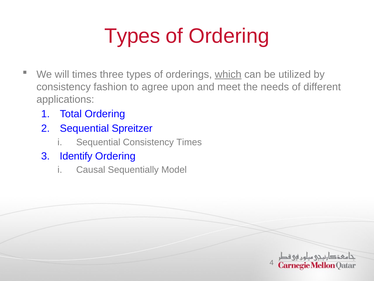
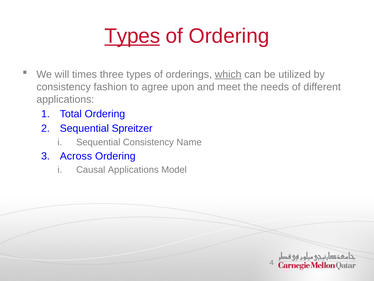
Types underline: none -> present (132, 36)
Consistency Times: Times -> Name (189, 142)
Identify: Identify -> Across (76, 156)
Causal Sequentially: Sequentially -> Applications (133, 170)
